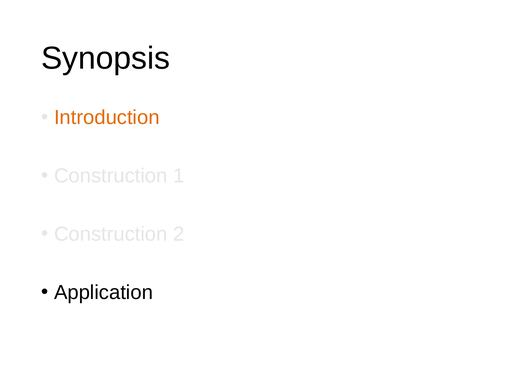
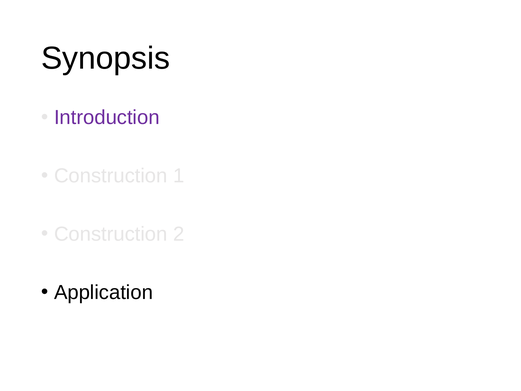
Introduction colour: orange -> purple (107, 117)
